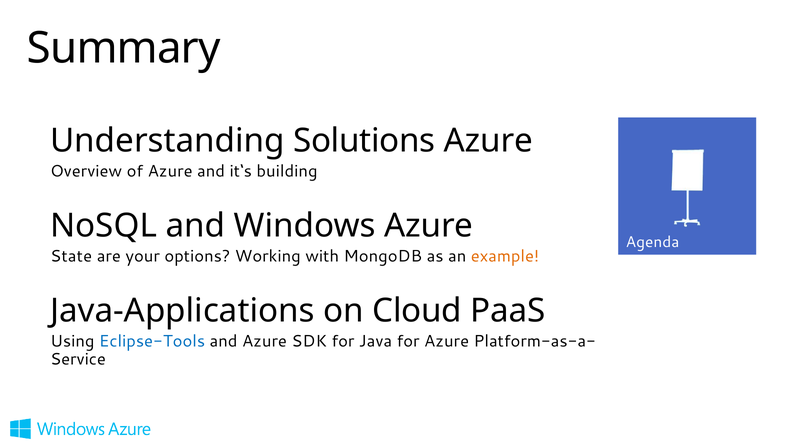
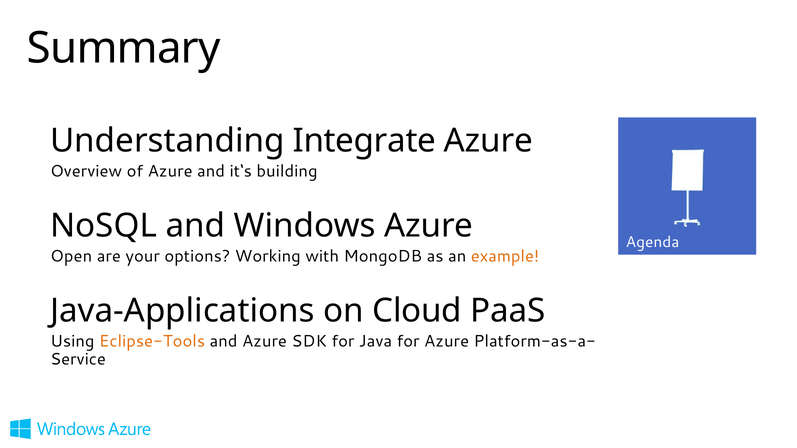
Solutions: Solutions -> Integrate (364, 141)
State: State -> Open (71, 256)
Eclipse-Tools colour: blue -> orange (152, 341)
